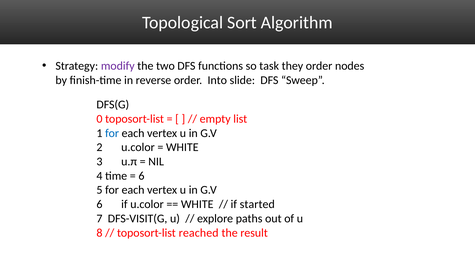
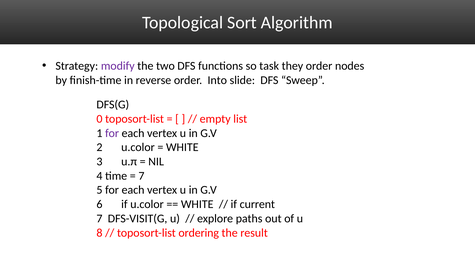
for colour: blue -> purple (112, 133)
6: 6 -> 7 (141, 176)
started: started -> current (257, 204)
reached: reached -> ordering (199, 233)
